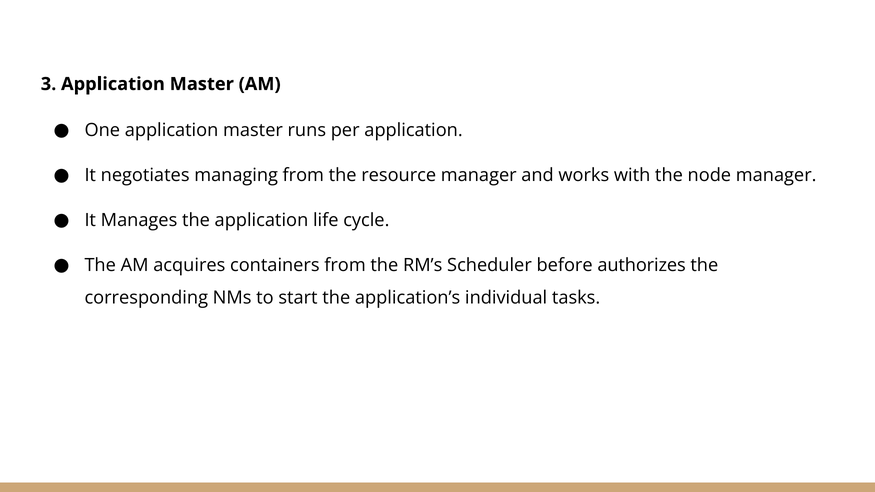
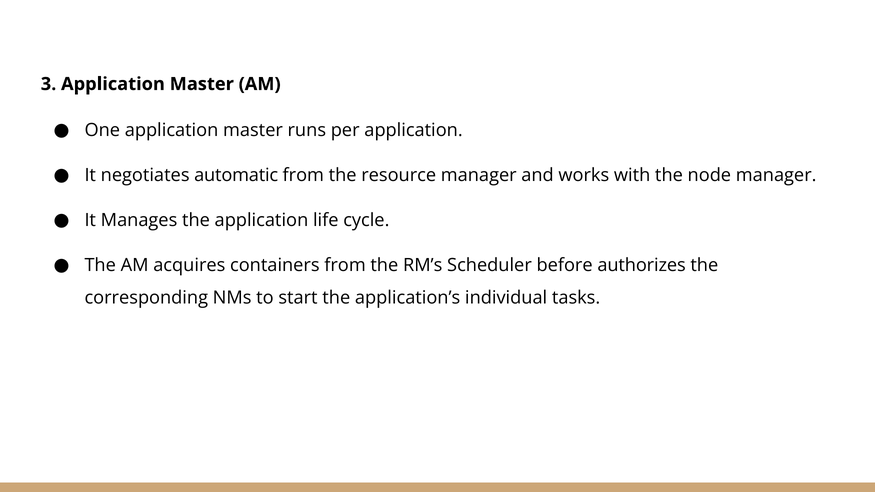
managing: managing -> automatic (236, 175)
